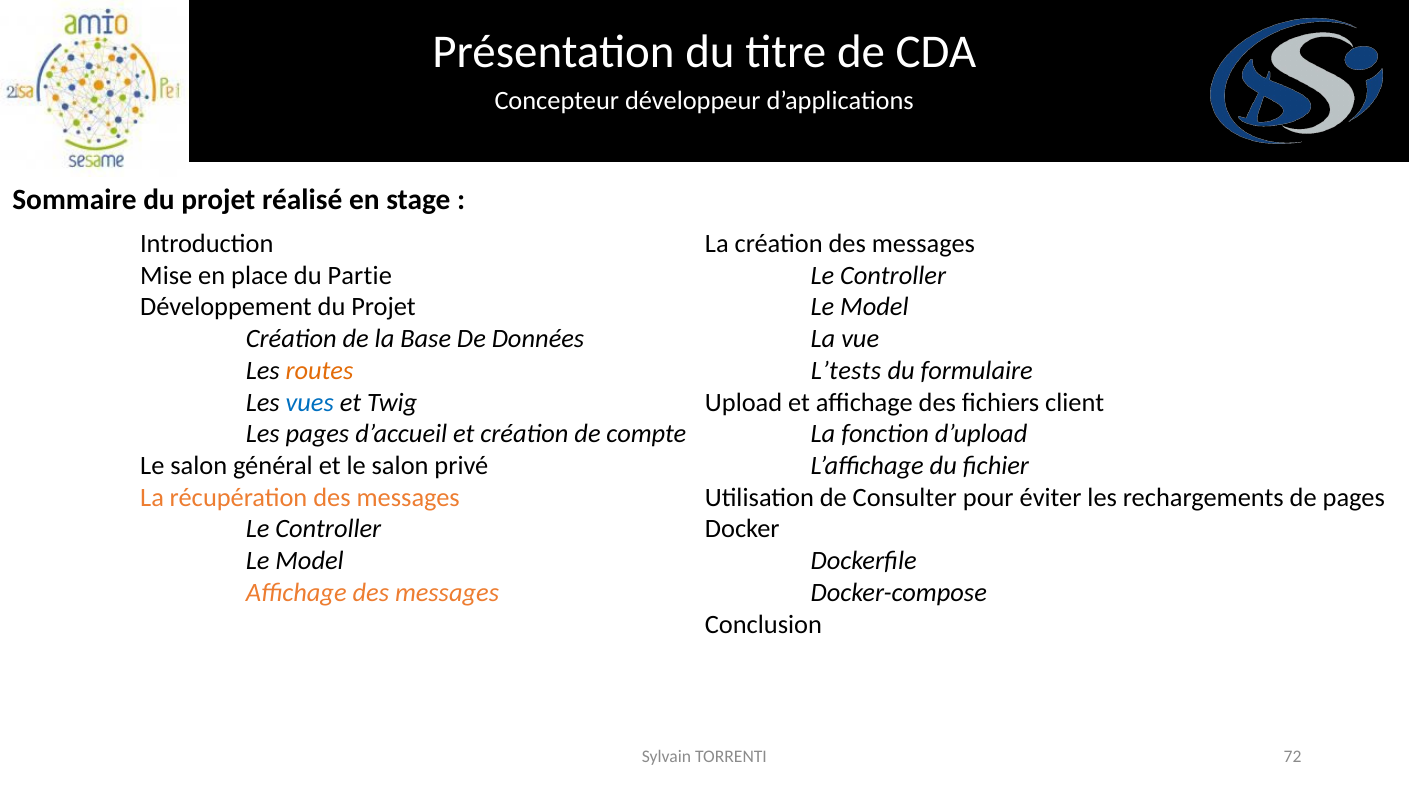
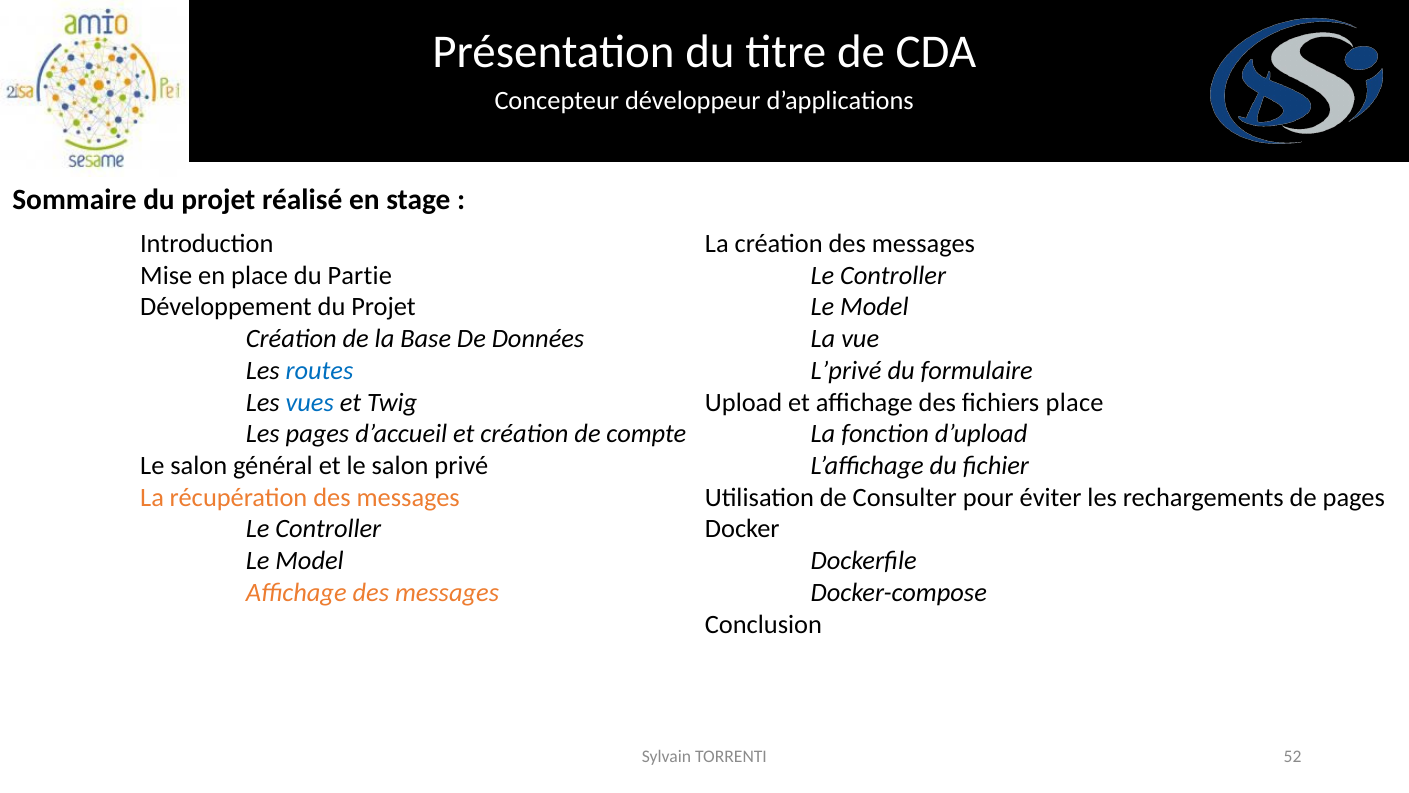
routes colour: orange -> blue (319, 370)
L’tests: L’tests -> L’privé (846, 370)
fichiers client: client -> place (1075, 402)
72: 72 -> 52 (1293, 757)
